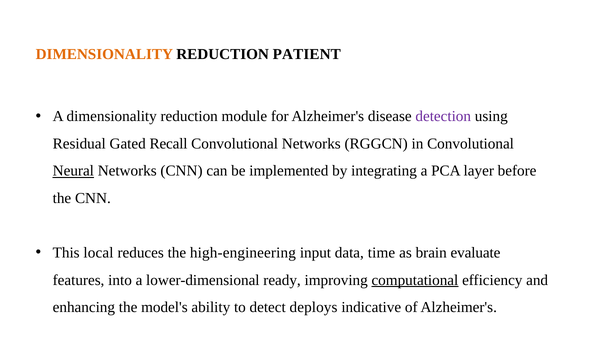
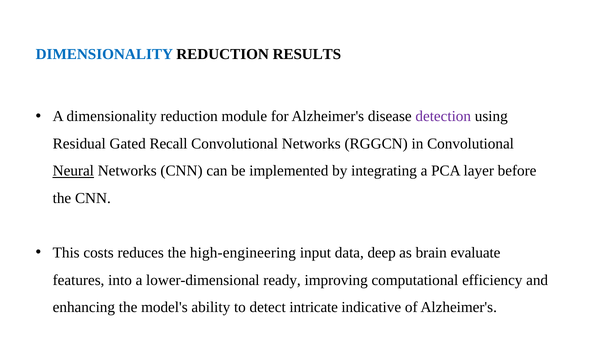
DIMENSIONALITY colour: orange -> blue (104, 54)
PATIENT: PATIENT -> RESULTS (307, 54)
local: local -> costs (99, 253)
time: time -> deep (382, 253)
computational underline: present -> none (415, 280)
deploys: deploys -> intricate (314, 308)
